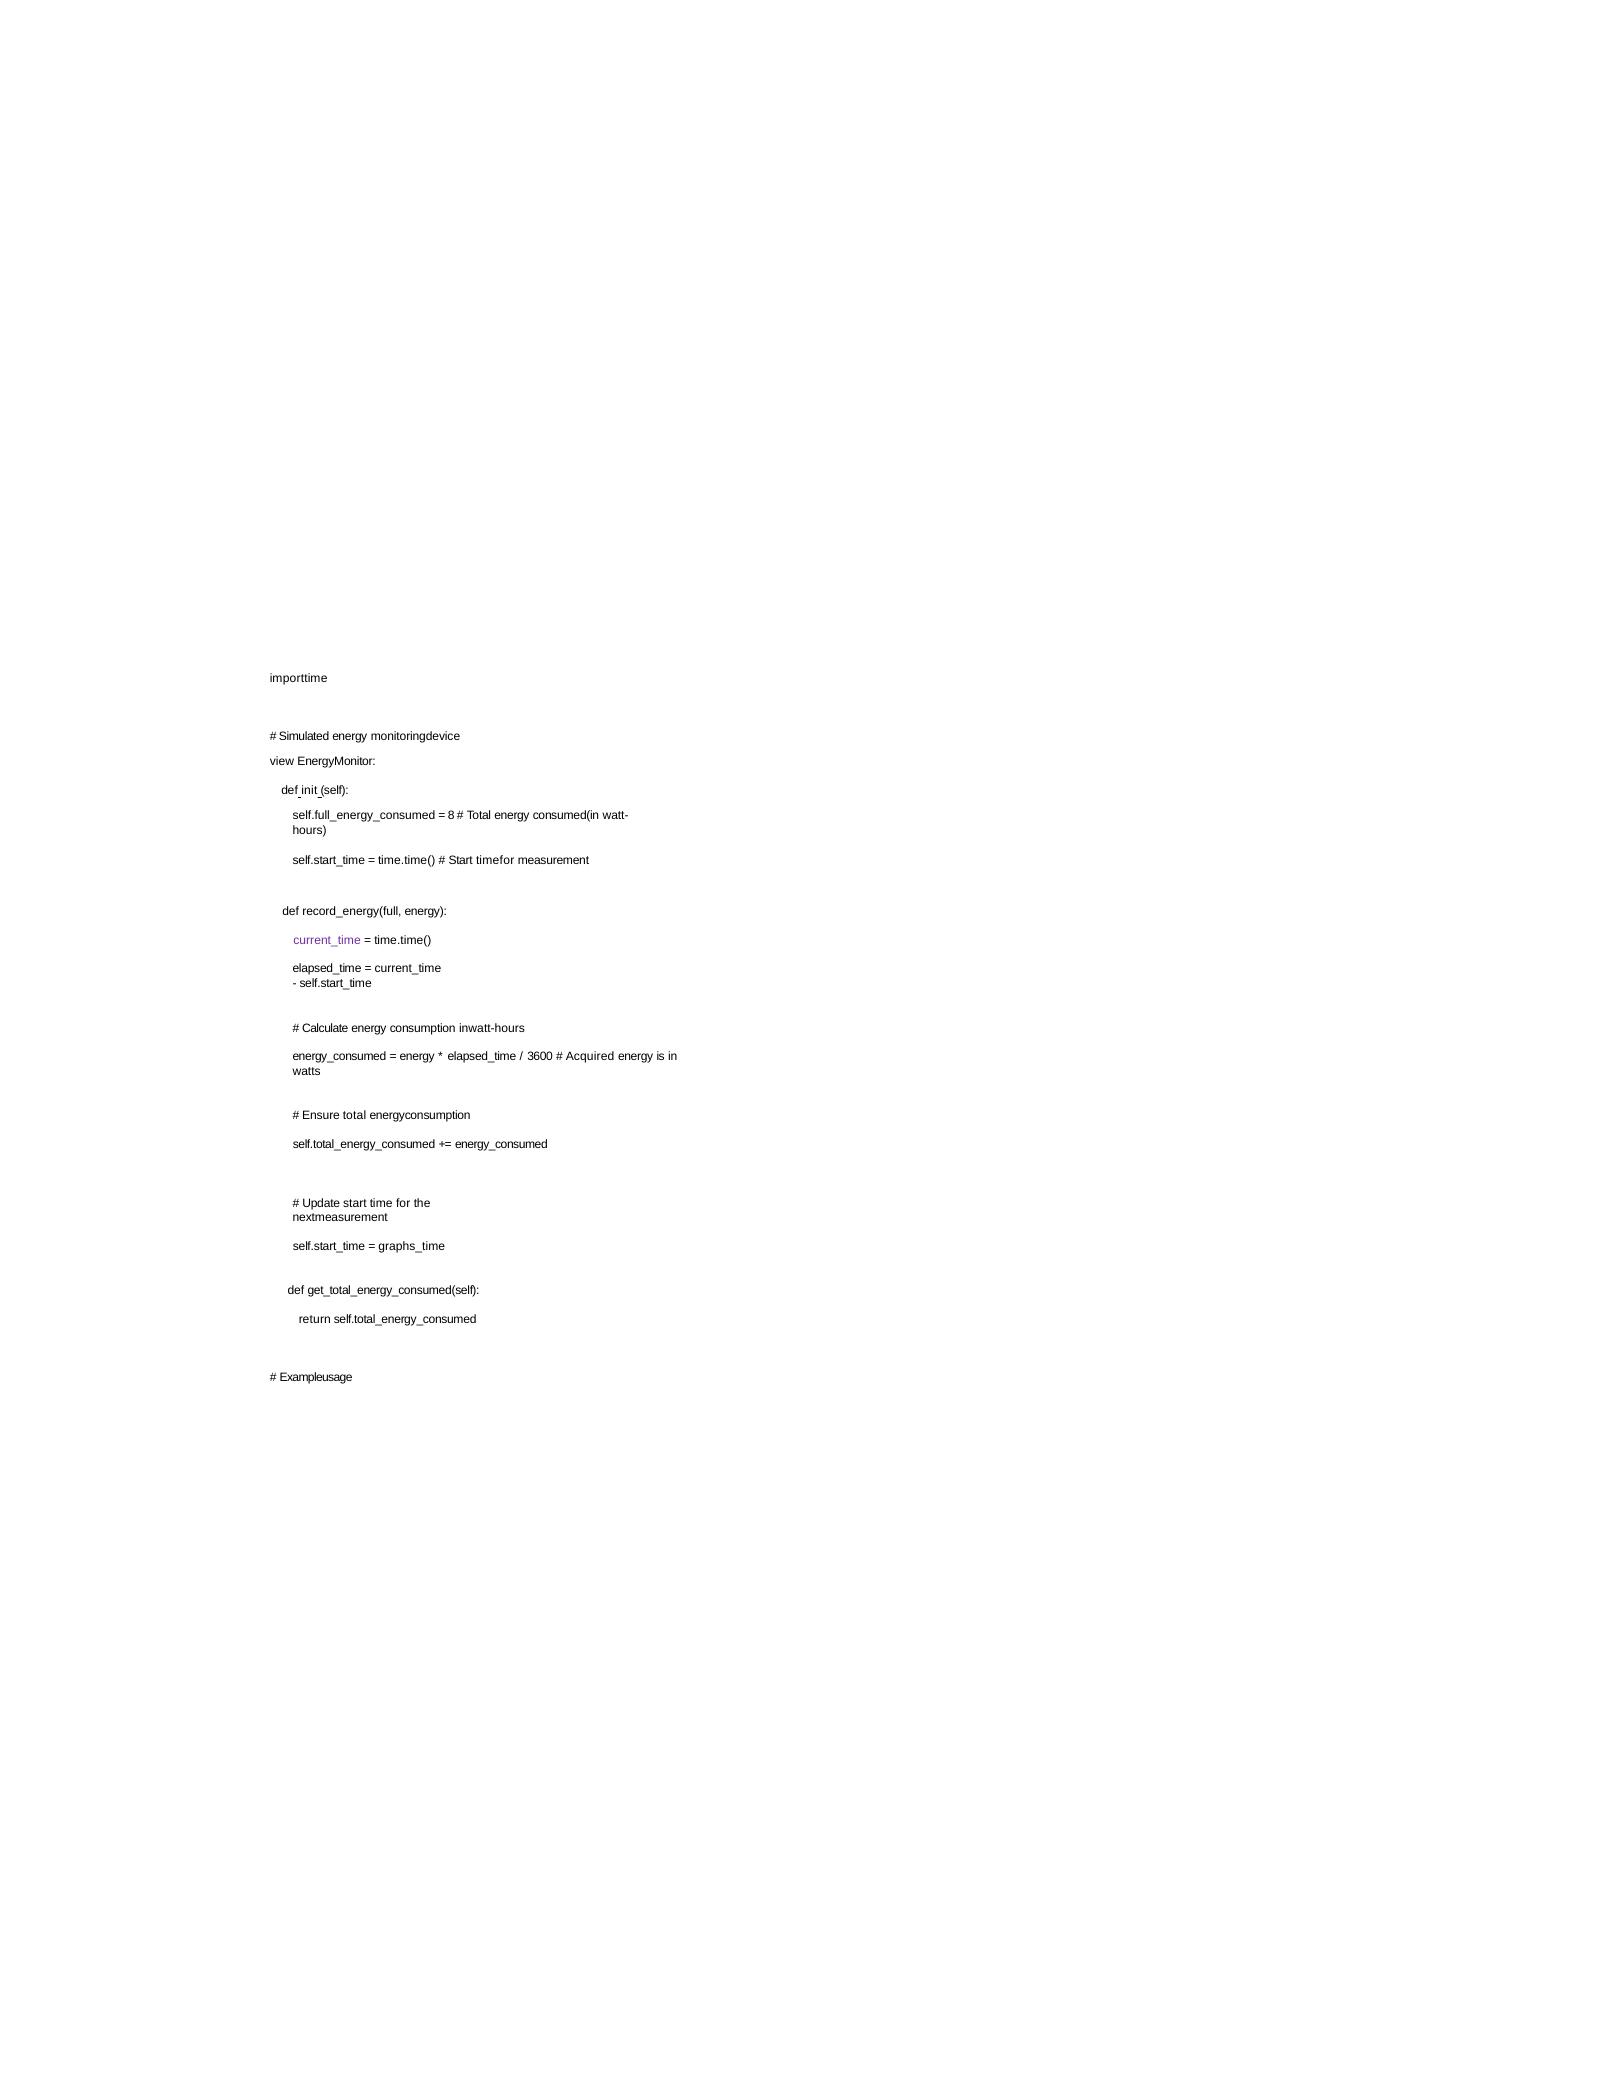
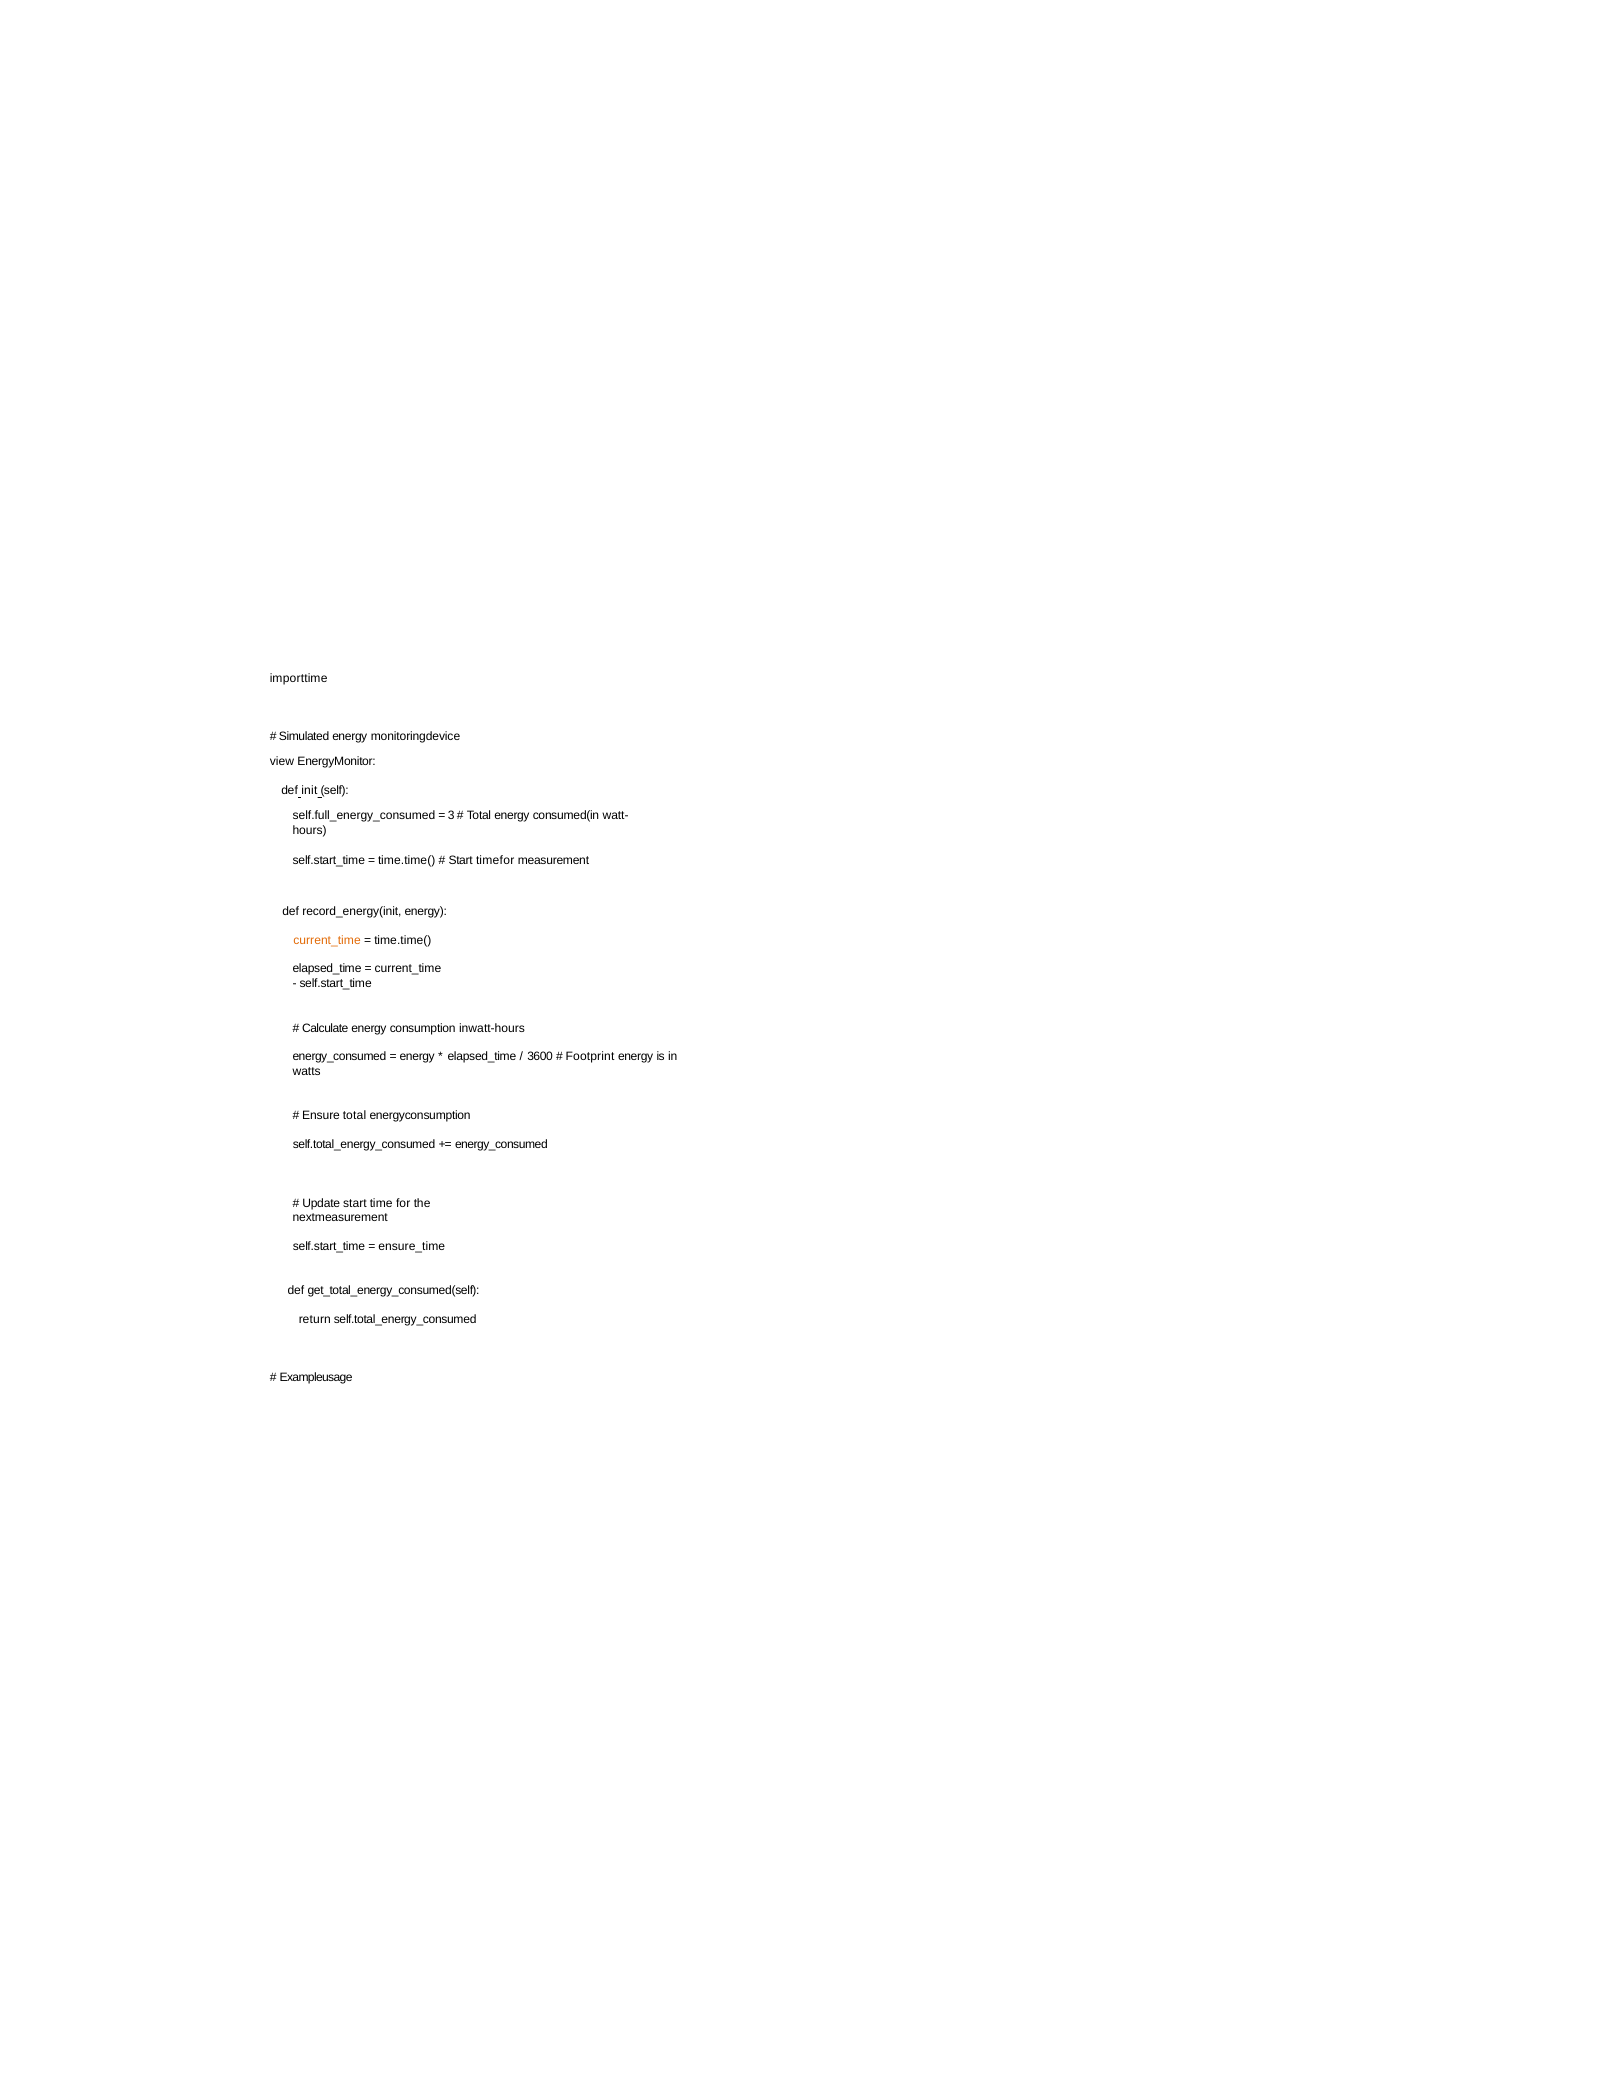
8: 8 -> 3 (451, 816)
record_energy(full: record_energy(full -> record_energy(init (352, 911)
current_time colour: purple -> orange (327, 940)
Acquired: Acquired -> Footprint (590, 1057)
graphs_time: graphs_time -> ensure_time (412, 1246)
